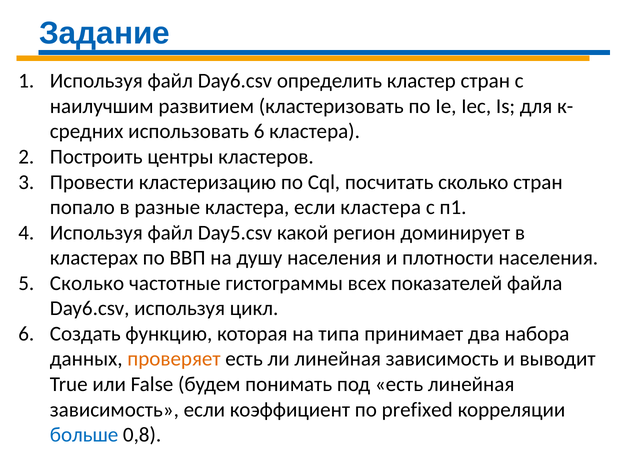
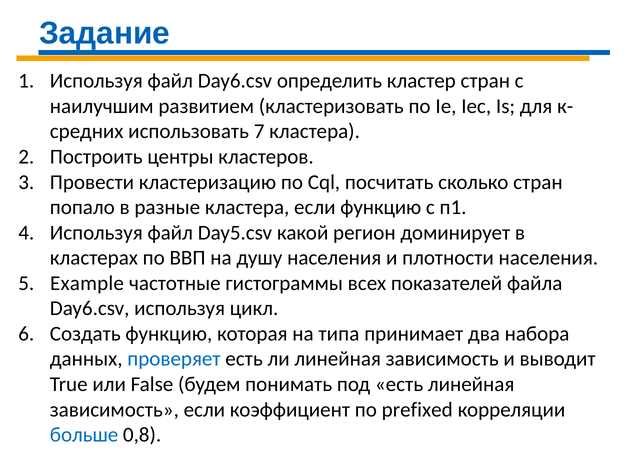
использовать 6: 6 -> 7 (259, 131)
если кластера: кластера -> функцию (381, 207)
Сколько: Сколько -> Example (87, 283)
проверяет colour: orange -> blue (174, 359)
